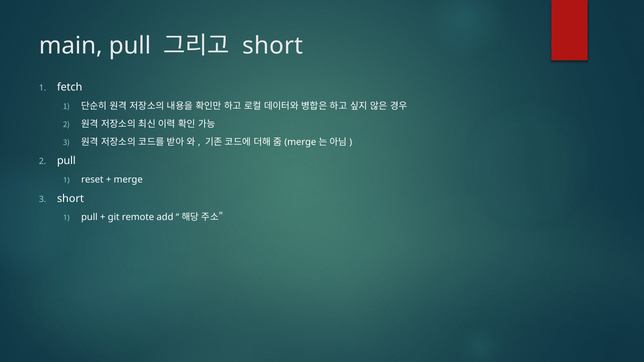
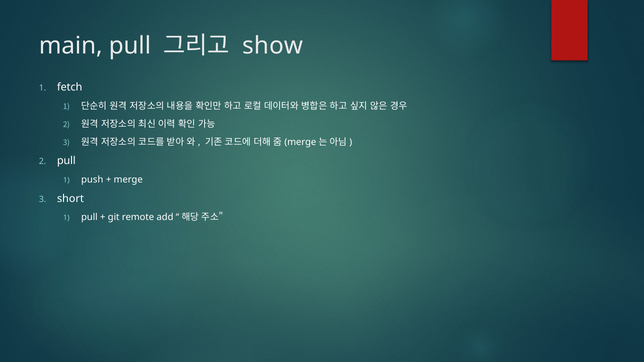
short: short -> show (273, 46)
reset: reset -> push (92, 180)
